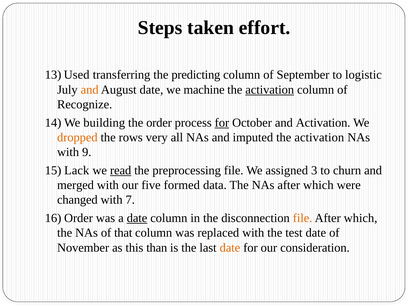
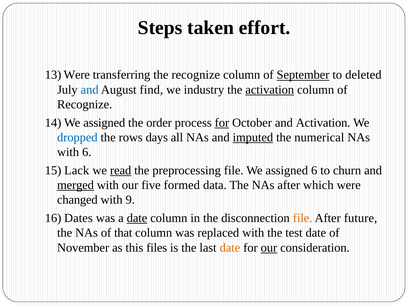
13 Used: Used -> Were (77, 75)
the predicting: predicting -> recognize (196, 75)
September underline: none -> present (303, 75)
logistic: logistic -> deleted (363, 75)
and colour: orange -> blue (90, 90)
August date: date -> find (151, 90)
machine: machine -> industry (204, 90)
14 We building: building -> assigned (104, 123)
dropped colour: orange -> blue (77, 137)
very: very -> days (157, 137)
imputed underline: none -> present (253, 137)
activation: activation -> numerical (319, 137)
with 9: 9 -> 6 (87, 152)
assigned 3: 3 -> 6 (314, 170)
merged underline: none -> present (76, 185)
7: 7 -> 9 (130, 200)
16 Order: Order -> Dates (78, 218)
which: which -> future (361, 218)
than: than -> files (157, 248)
our underline: none -> present (269, 248)
